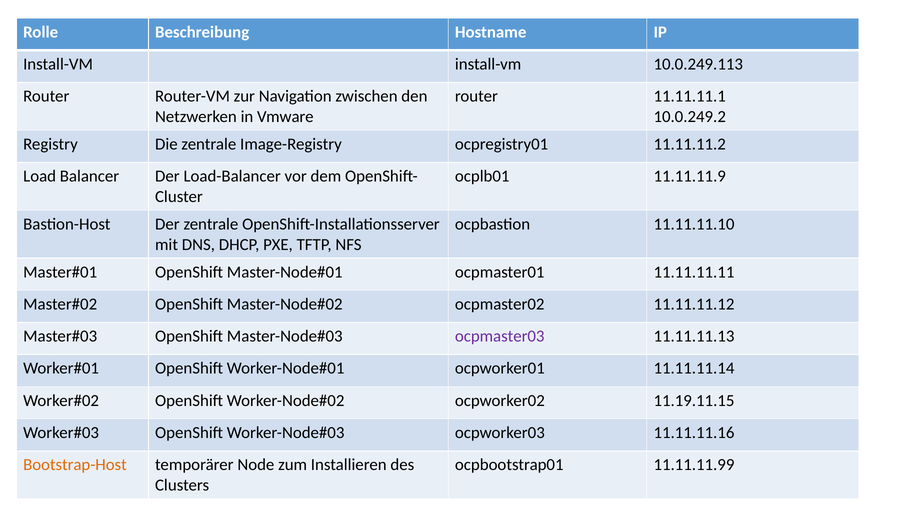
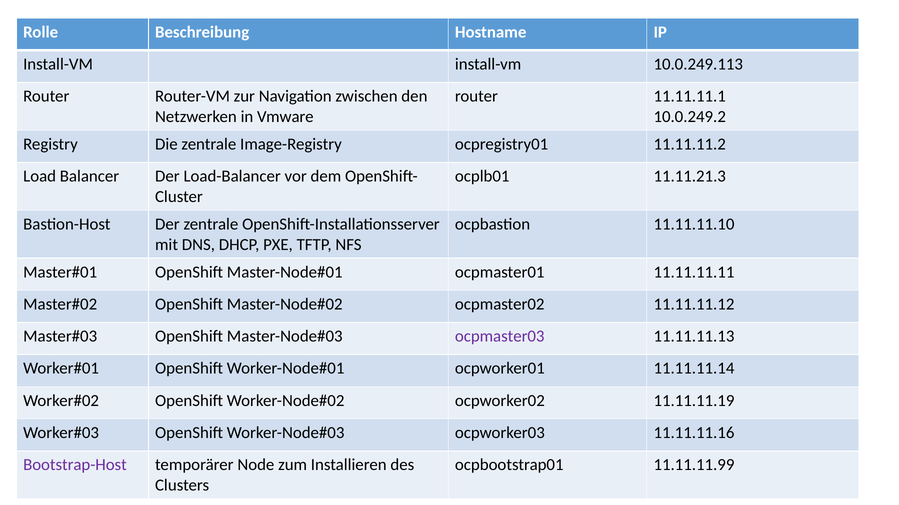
11.11.11.9: 11.11.11.9 -> 11.11.21.3 (690, 177)
11.19.11.15: 11.19.11.15 -> 11.11.11.19 (694, 401)
Bootstrap-Host colour: orange -> purple (75, 465)
